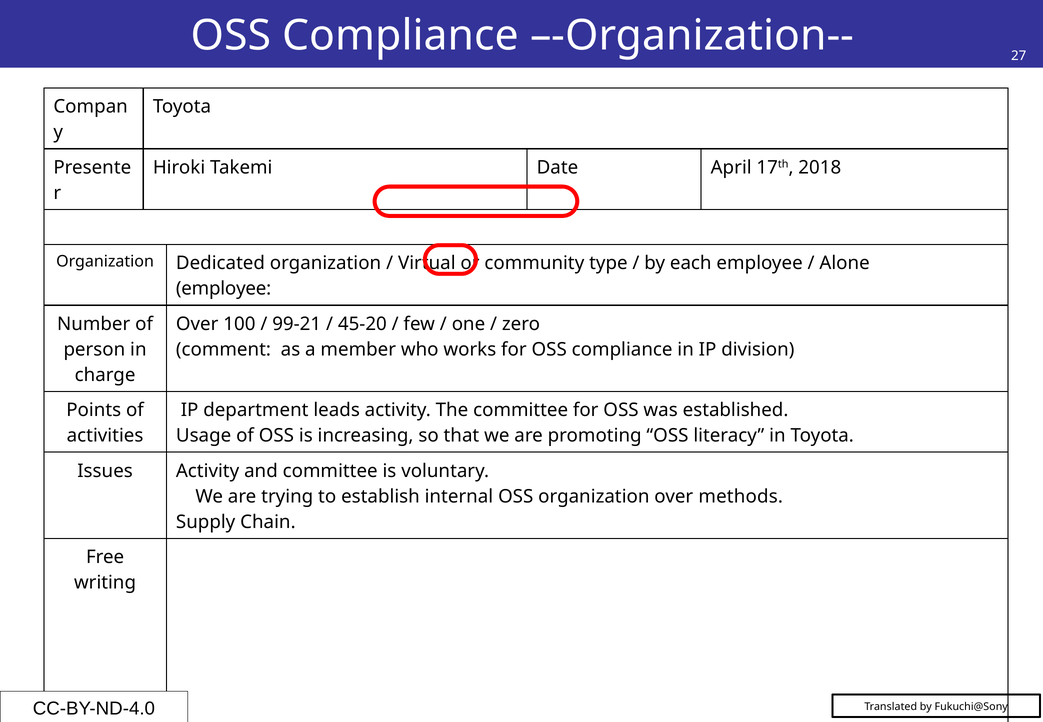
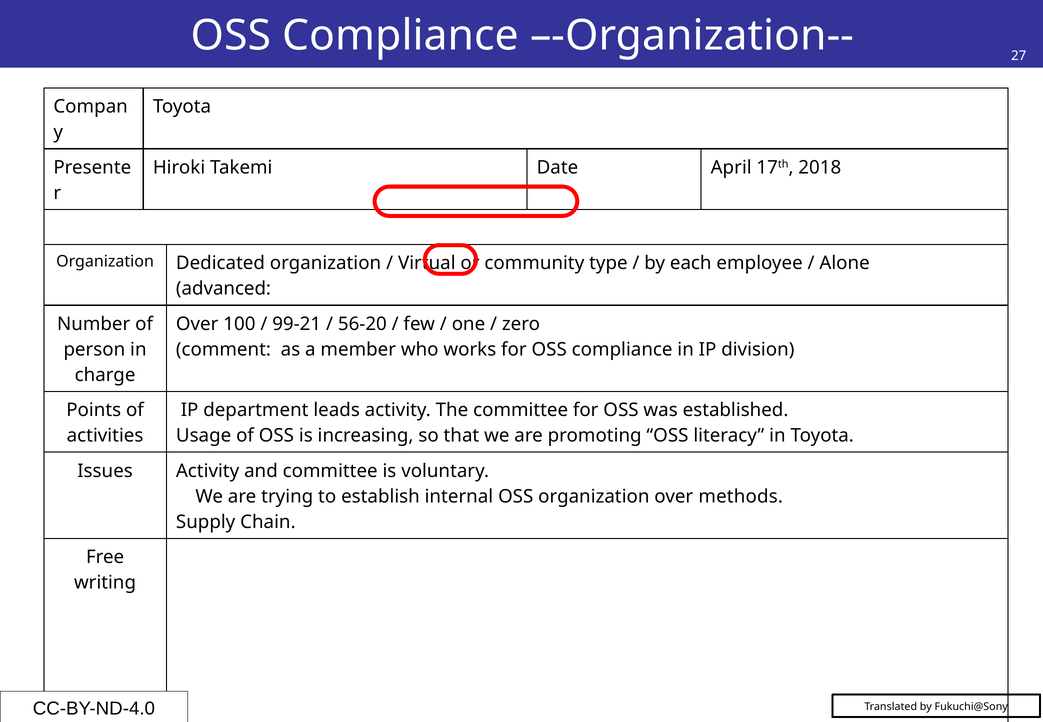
employee: employee -> advanced (223, 289)
45-20: 45-20 -> 56-20 (362, 324)
